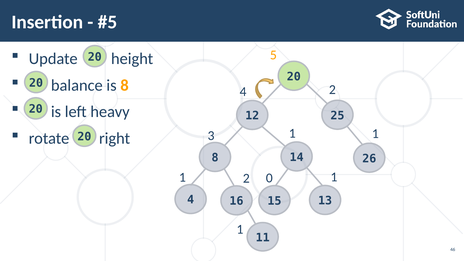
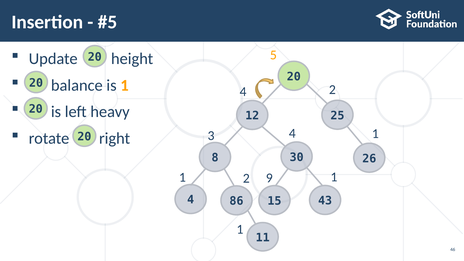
is 8: 8 -> 1 (125, 85)
3 1: 1 -> 4 (292, 133)
14: 14 -> 30 (297, 157)
0: 0 -> 9 (269, 178)
16: 16 -> 86 (236, 201)
13: 13 -> 43 (325, 201)
